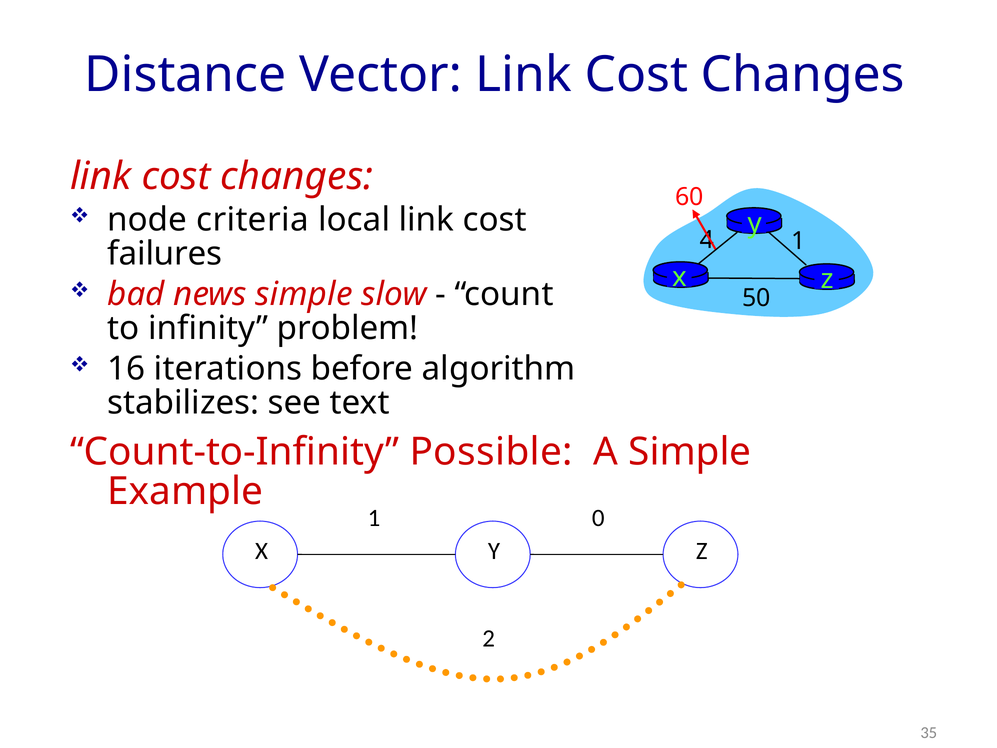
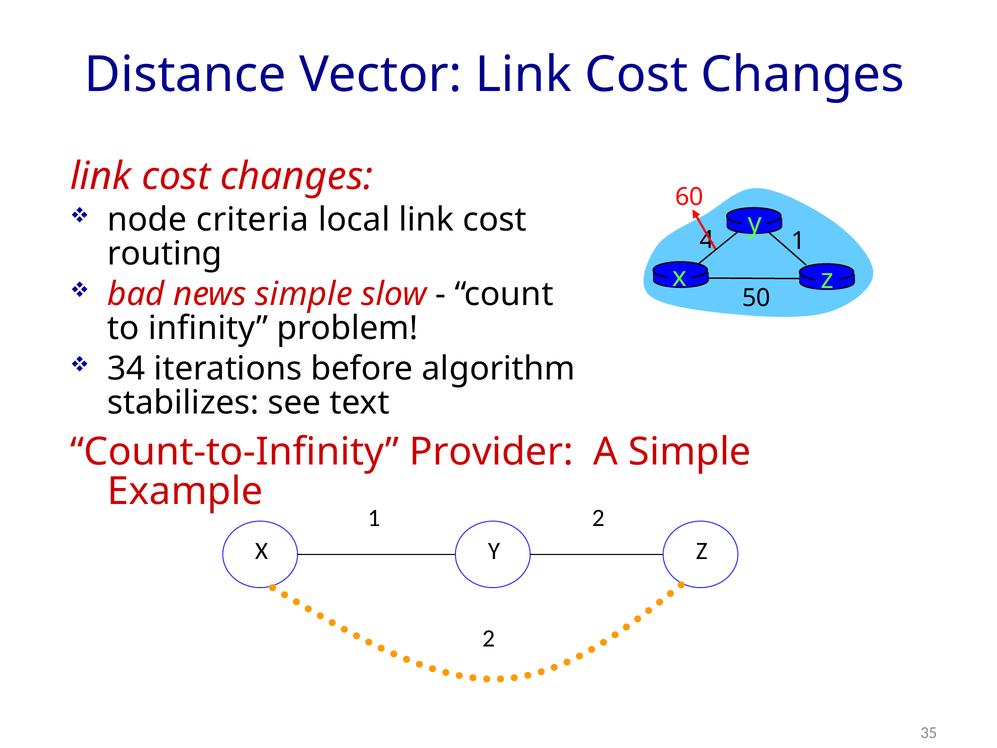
failures: failures -> routing (165, 254)
16: 16 -> 34 (126, 369)
Possible: Possible -> Provider (491, 452)
1 0: 0 -> 2 (598, 518)
